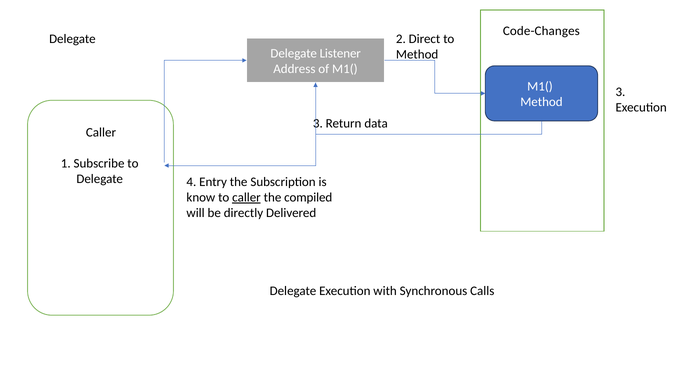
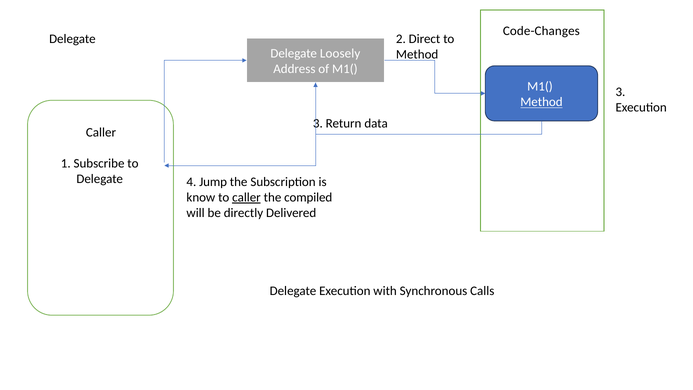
Listener: Listener -> Loosely (340, 53)
Method underline: none -> present (541, 102)
Entry: Entry -> Jump (213, 182)
